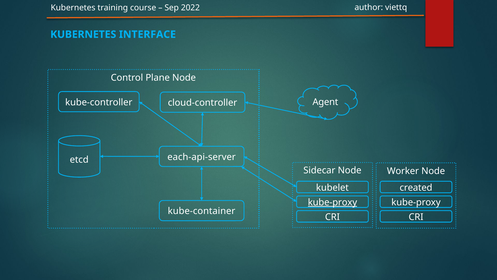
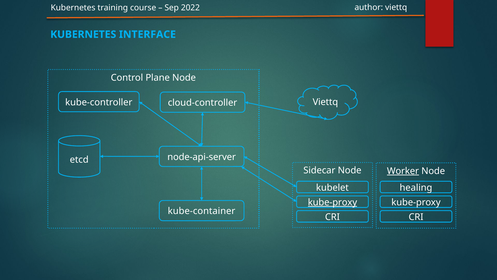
Agent: Agent -> Viettq (325, 102)
each-api-server: each-api-server -> node-api-server (202, 157)
Worker underline: none -> present (403, 171)
created: created -> healing (416, 187)
